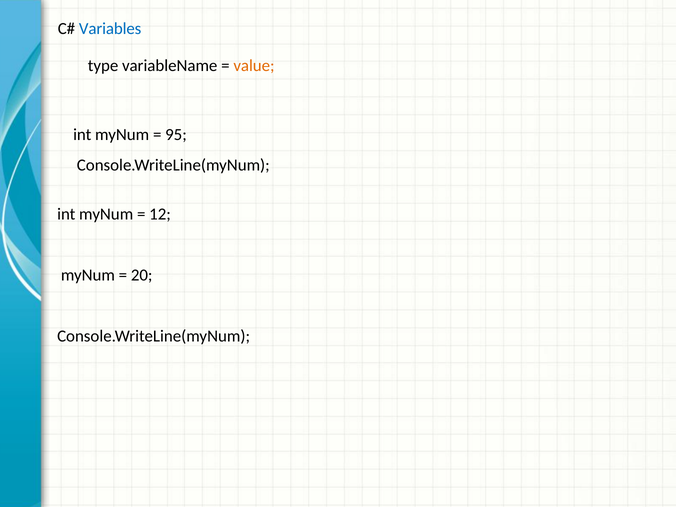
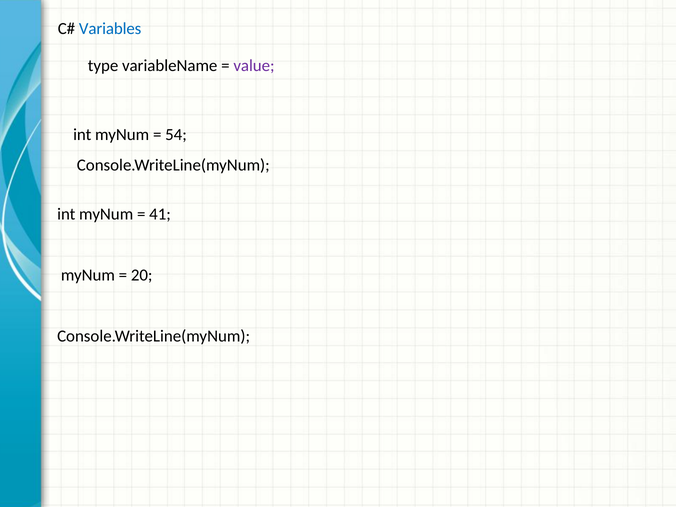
value colour: orange -> purple (254, 66)
95: 95 -> 54 (176, 135)
12: 12 -> 41 (160, 214)
